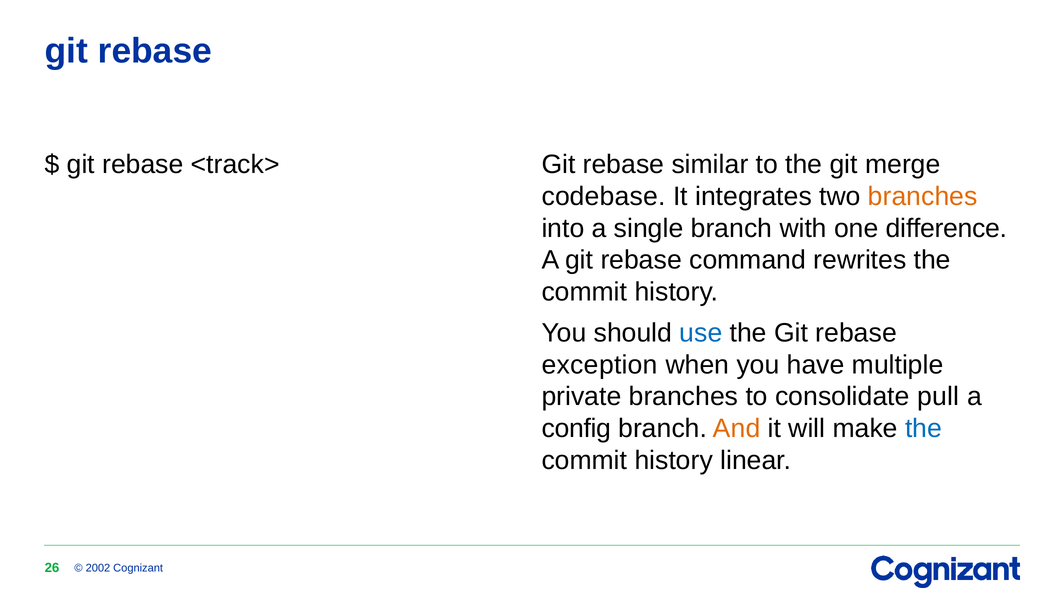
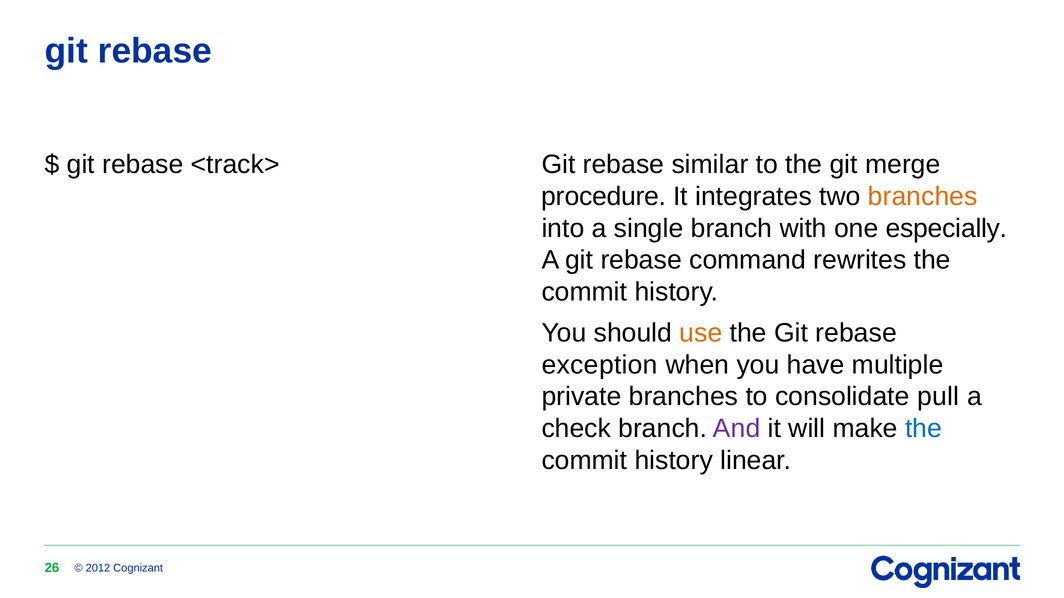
codebase: codebase -> procedure (604, 197)
difference: difference -> especially (947, 229)
use colour: blue -> orange (701, 333)
config: config -> check (576, 429)
And colour: orange -> purple (737, 429)
2002: 2002 -> 2012 (98, 568)
